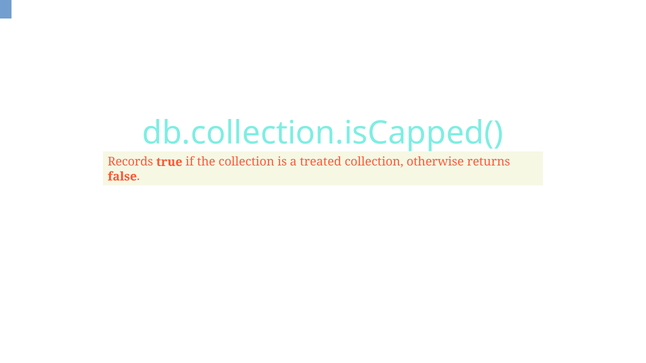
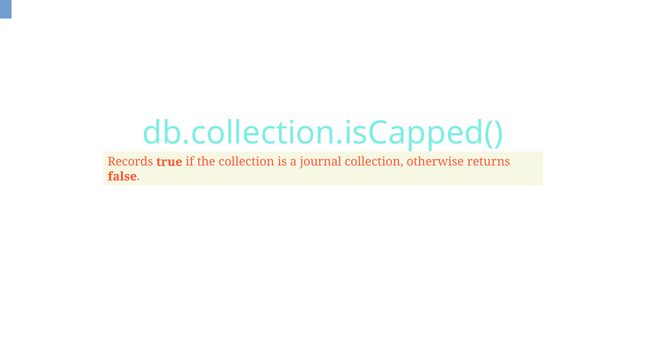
treated: treated -> journal (321, 162)
